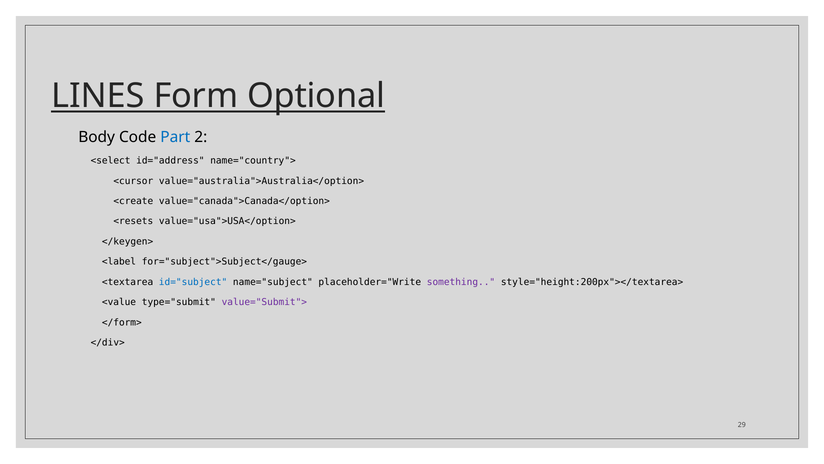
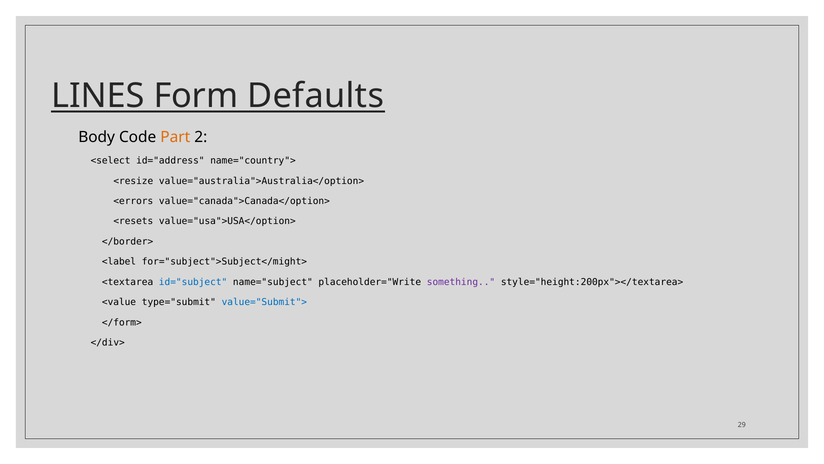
Optional: Optional -> Defaults (316, 96)
Part colour: blue -> orange (175, 137)
<cursor: <cursor -> <resize (133, 181)
<create: <create -> <errors (133, 201)
</keygen>: </keygen> -> </border> (128, 241)
for="subject">Subject</gauge>: for="subject">Subject</gauge> -> for="subject">Subject</might> (224, 262)
value="Submit"> colour: purple -> blue (264, 302)
